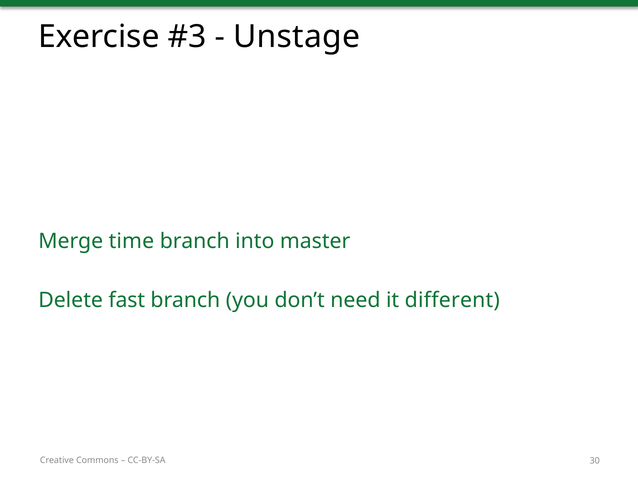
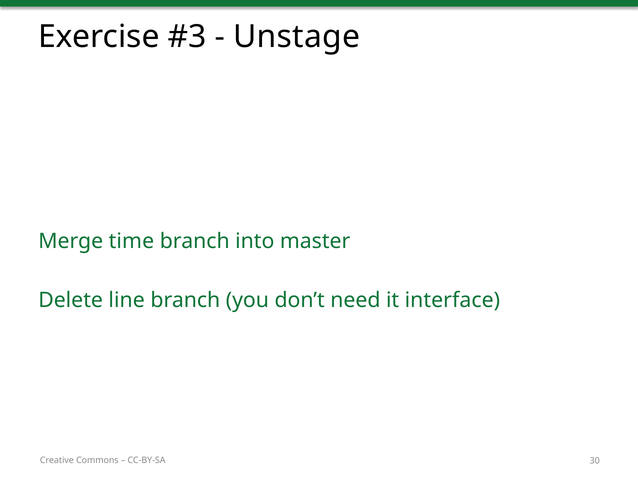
fast: fast -> line (127, 301)
different: different -> interface (452, 301)
